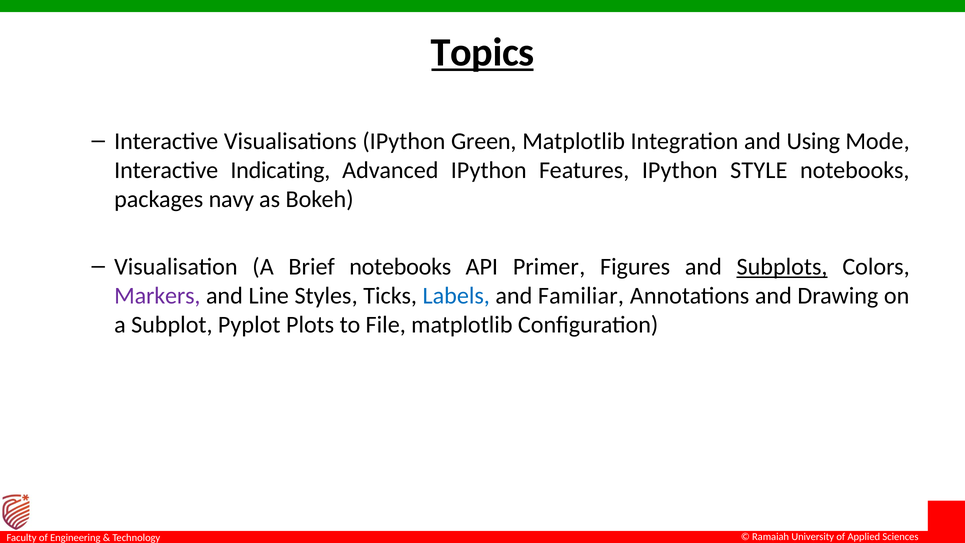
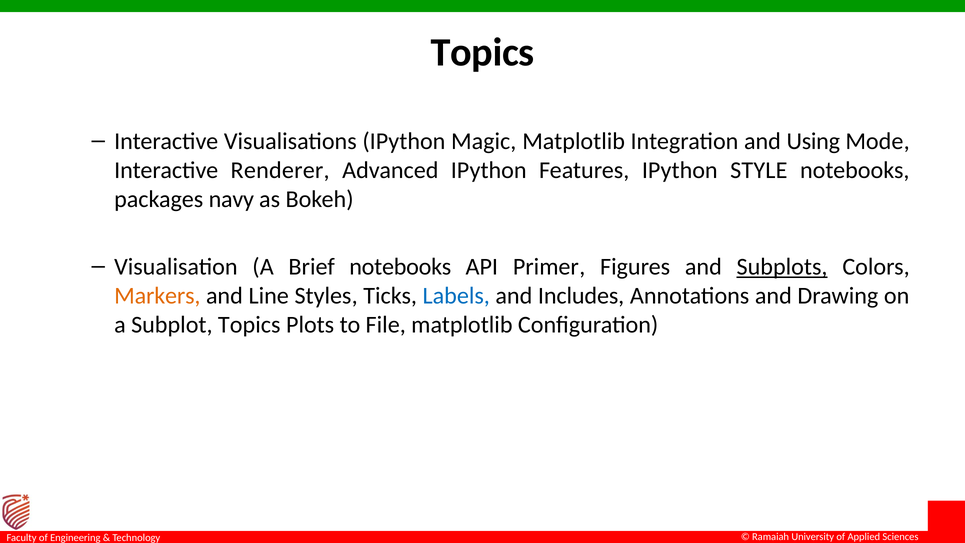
Topics underline: present -> none (483, 52)
Green: Green -> Magic (484, 141)
Indicating: Indicating -> Renderer (280, 170)
Markers colour: purple -> orange (157, 296)
Familiar: Familiar -> Includes (581, 296)
Subplot Pyplot: Pyplot -> Topics (249, 325)
